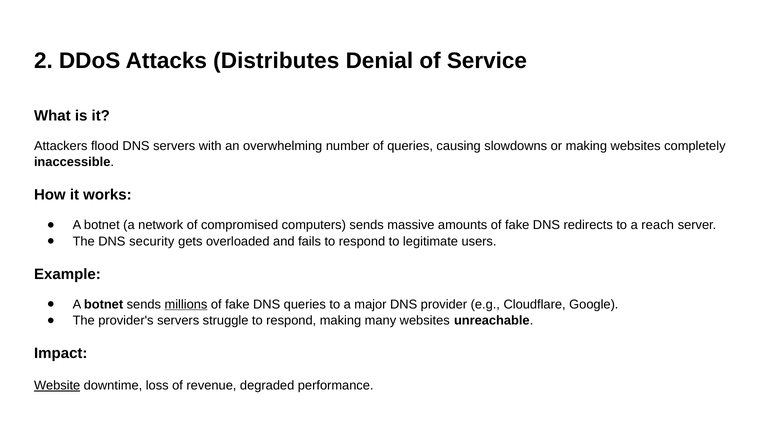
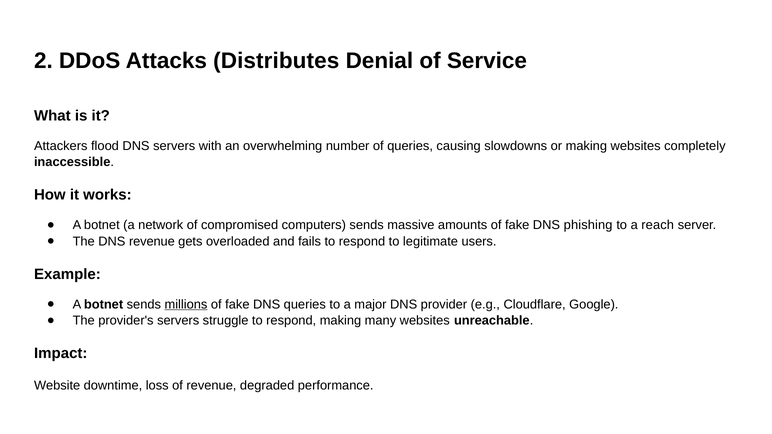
redirects: redirects -> phishing (588, 225)
DNS security: security -> revenue (152, 242)
Website underline: present -> none (57, 386)
